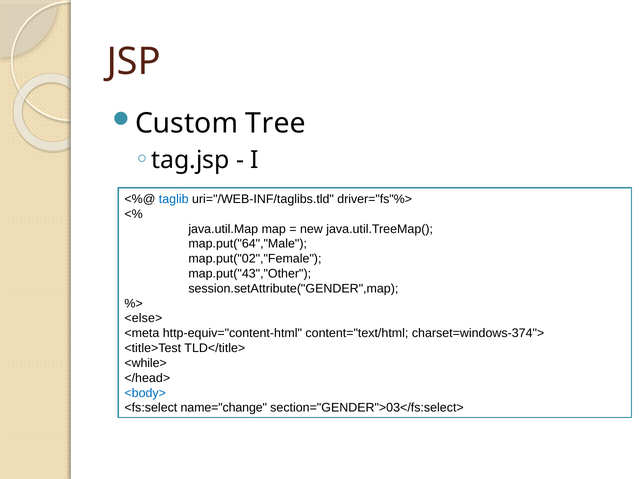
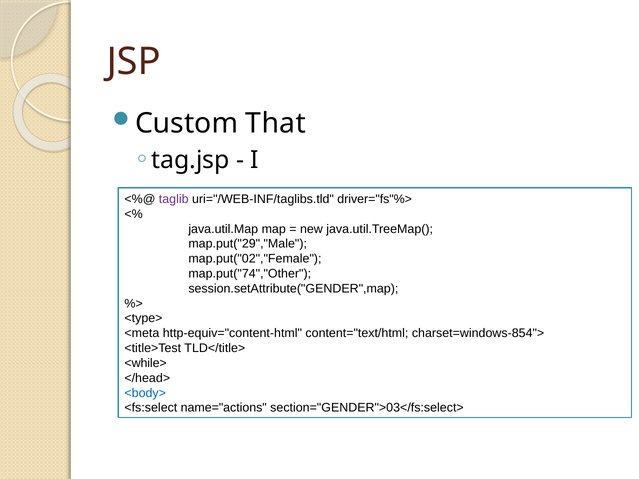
Tree: Tree -> That (276, 123)
taglib colour: blue -> purple (174, 199)
map.put("64","Male: map.put("64","Male -> map.put("29","Male (248, 244)
map.put("43","Other: map.put("43","Other -> map.put("74","Other (250, 274)
<else>: <else> -> <type> (143, 319)
charset=windows-374">: charset=windows-374"> -> charset=windows-854"> (478, 333)
name="change: name="change -> name="actions (224, 408)
